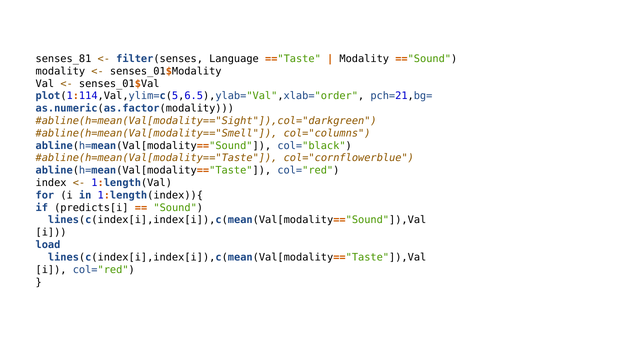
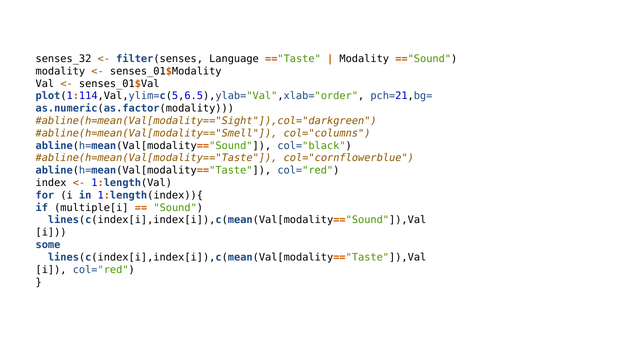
senses_81: senses_81 -> senses_32 (63, 59)
predicts[i: predicts[i -> multiple[i (91, 208)
load: load -> some (48, 245)
